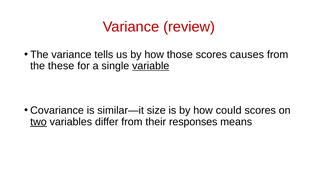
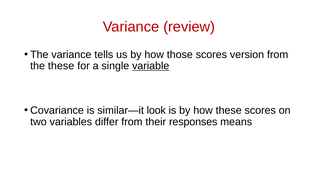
causes: causes -> version (247, 54)
size: size -> look (156, 110)
how could: could -> these (229, 110)
two underline: present -> none (38, 122)
